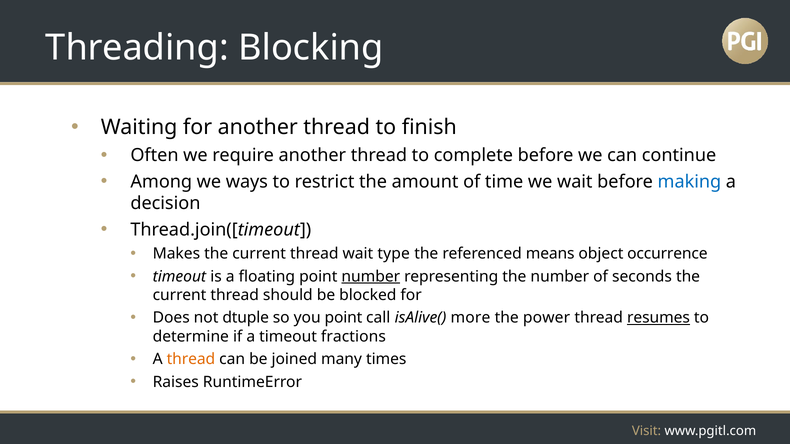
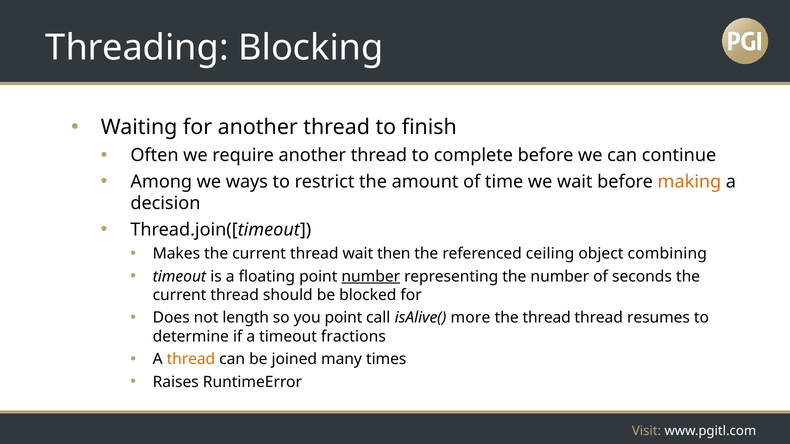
making colour: blue -> orange (689, 182)
type: type -> then (394, 254)
means: means -> ceiling (550, 254)
occurrence: occurrence -> combining (667, 254)
dtuple: dtuple -> length (246, 318)
the power: power -> thread (547, 318)
resumes underline: present -> none (658, 318)
